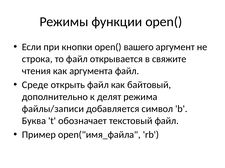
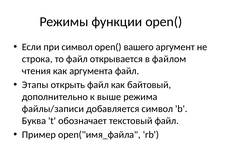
при кнопки: кнопки -> символ (77, 47)
свяжите: свяжите -> файлом (169, 59)
Среде: Среде -> Этапы (35, 85)
делят: делят -> выше (109, 97)
